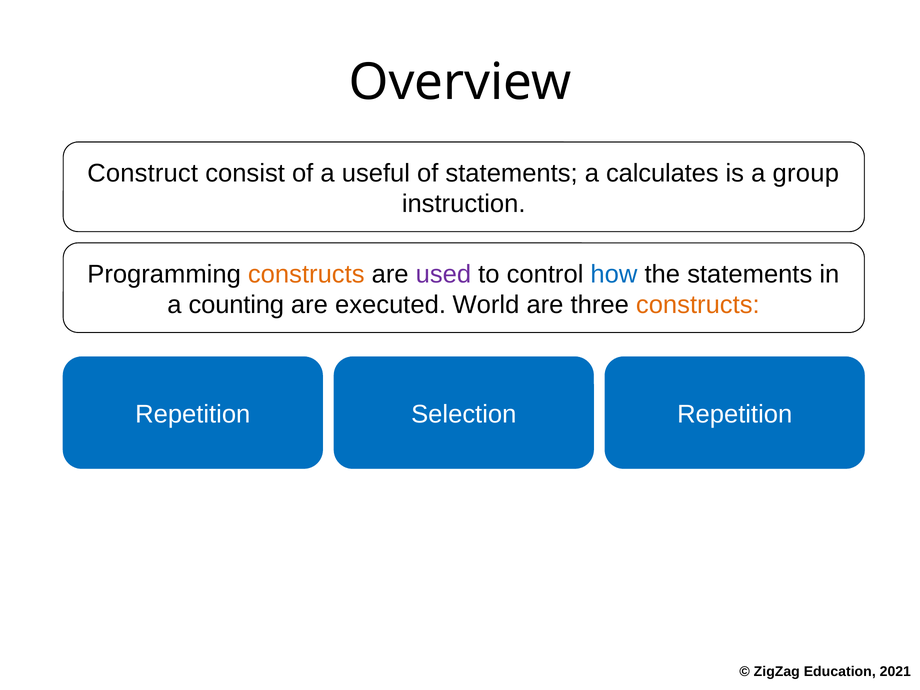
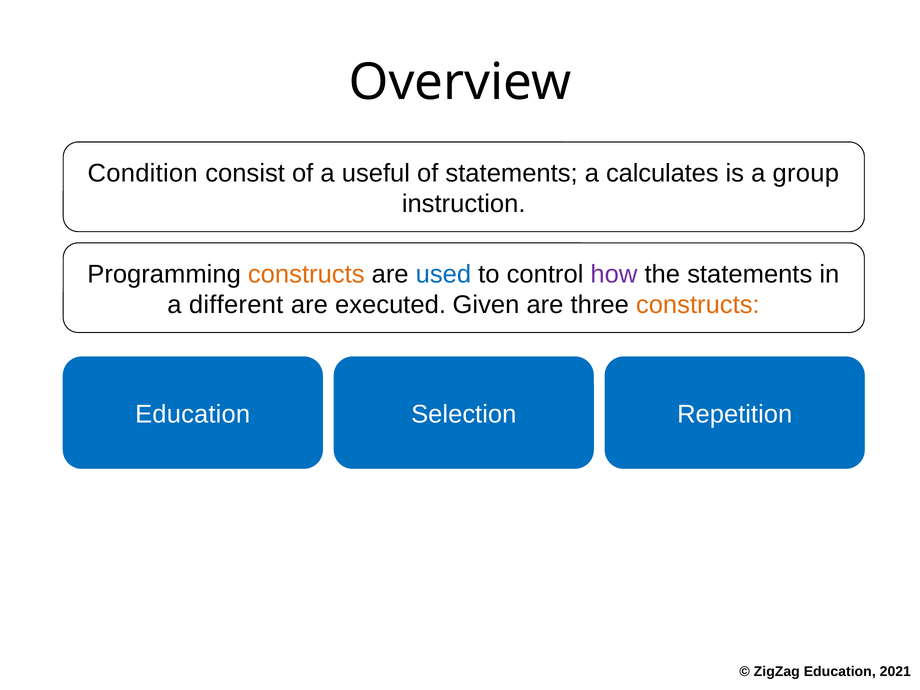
Construct: Construct -> Condition (143, 173)
used colour: purple -> blue (443, 274)
how colour: blue -> purple (614, 274)
counting: counting -> different (236, 305)
World: World -> Given (486, 305)
Repetition: Repetition -> Education (193, 414)
